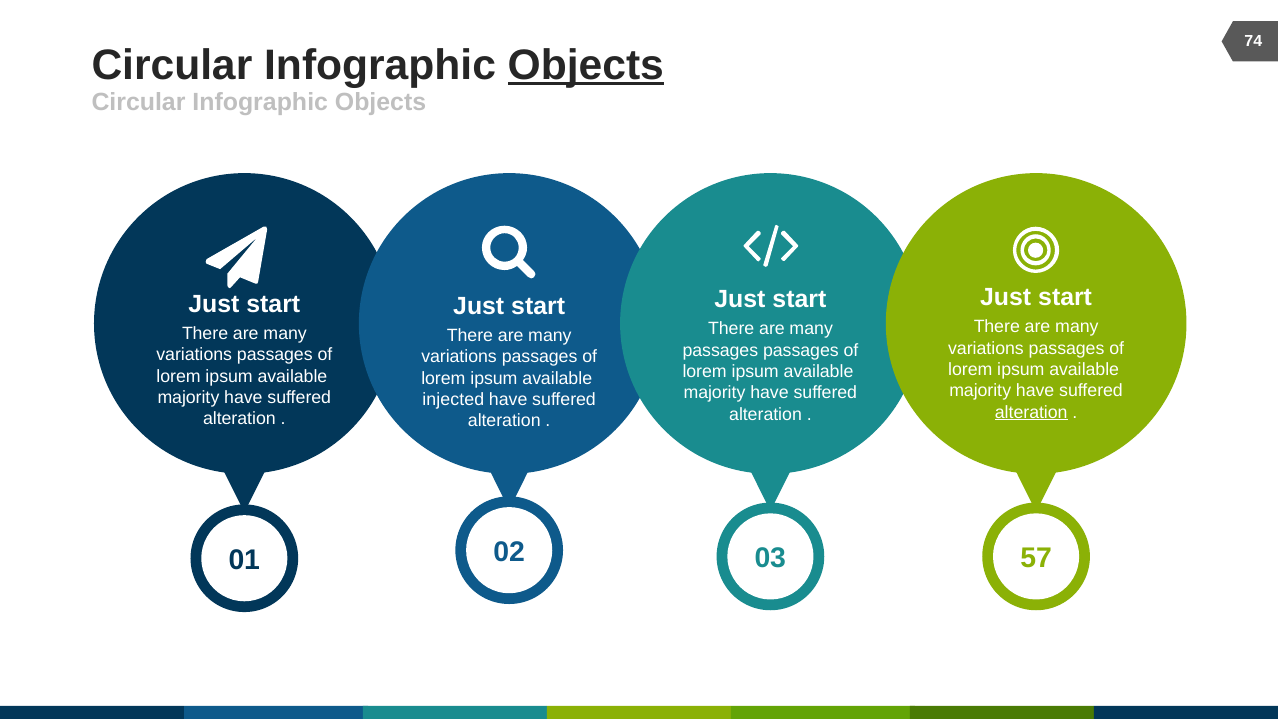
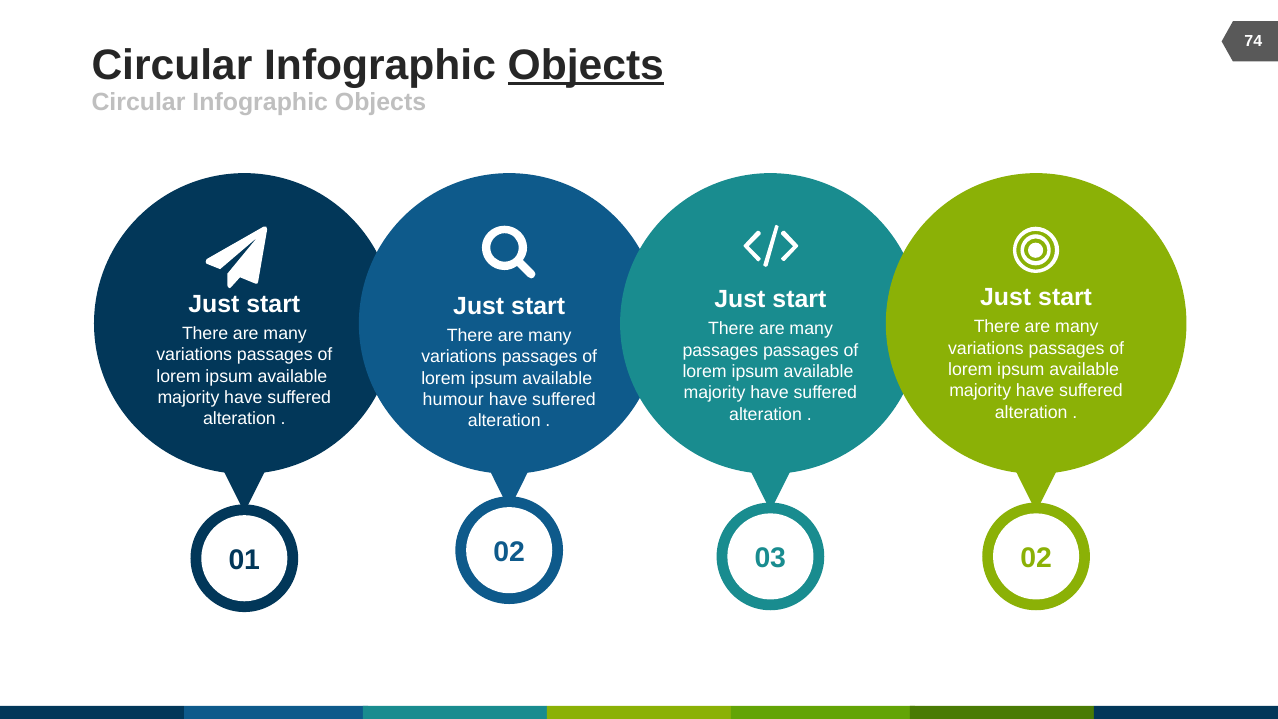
injected: injected -> humour (453, 400)
alteration underline: present -> none (1031, 412)
02 57: 57 -> 02 (1036, 558)
